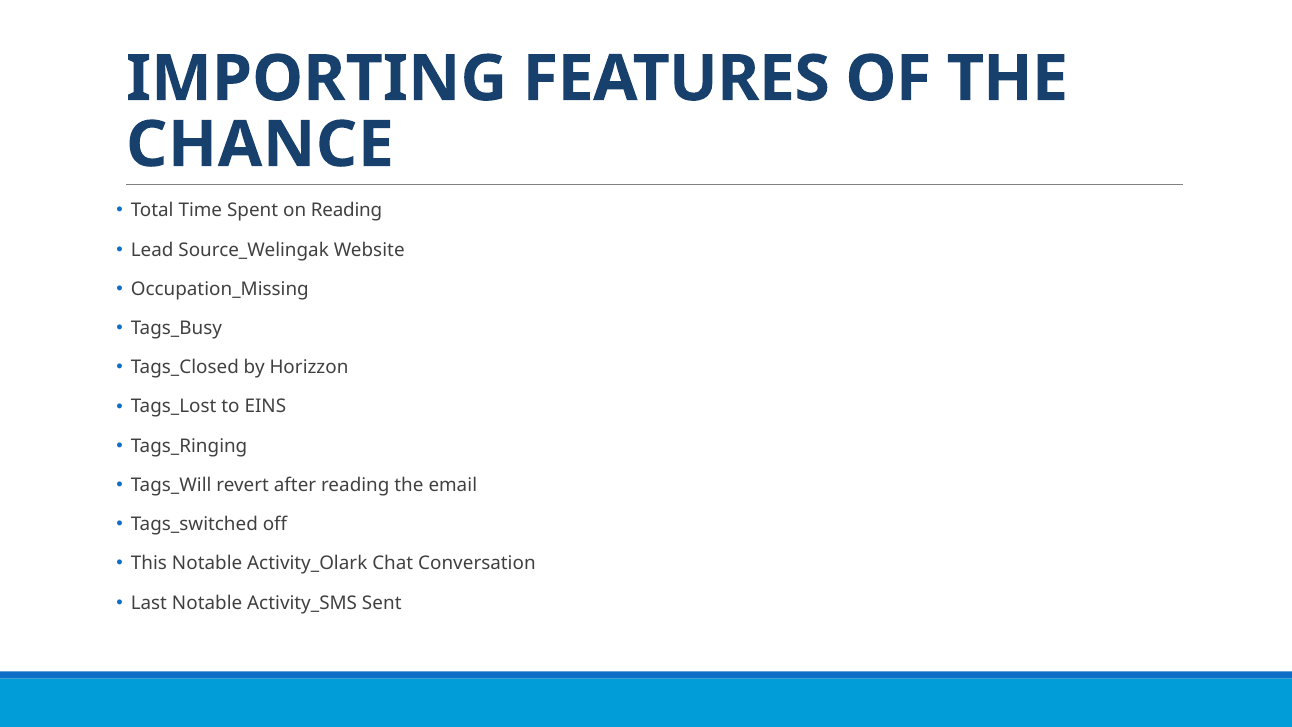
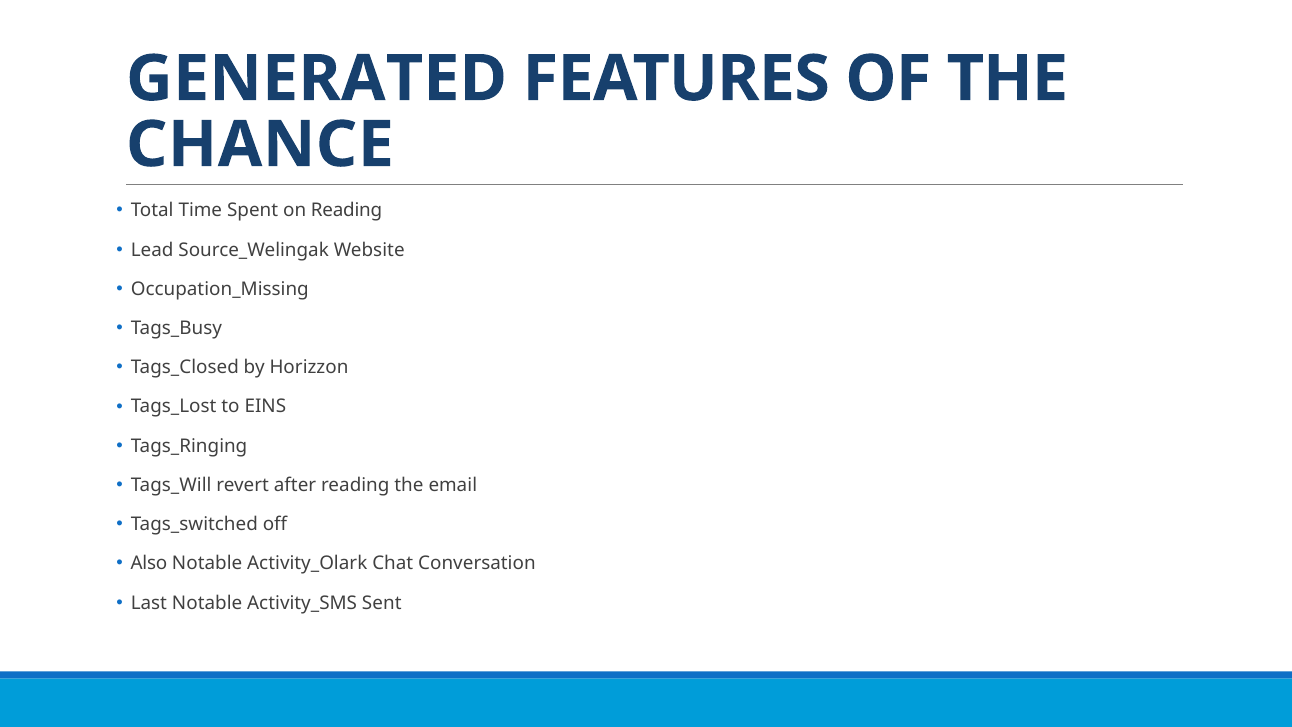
IMPORTING: IMPORTING -> GENERATED (316, 79)
This: This -> Also (149, 563)
